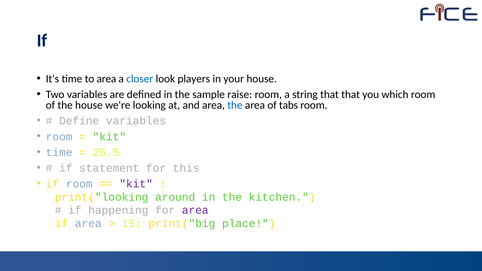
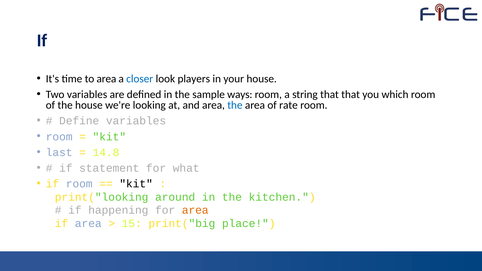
raise: raise -> ways (240, 95)
tabs: tabs -> rate (288, 105)
time: time -> last (59, 152)
25.5: 25.5 -> 14.8 (106, 152)
this: this -> what (186, 168)
kit colour: purple -> black (136, 184)
area colour: purple -> orange (195, 210)
